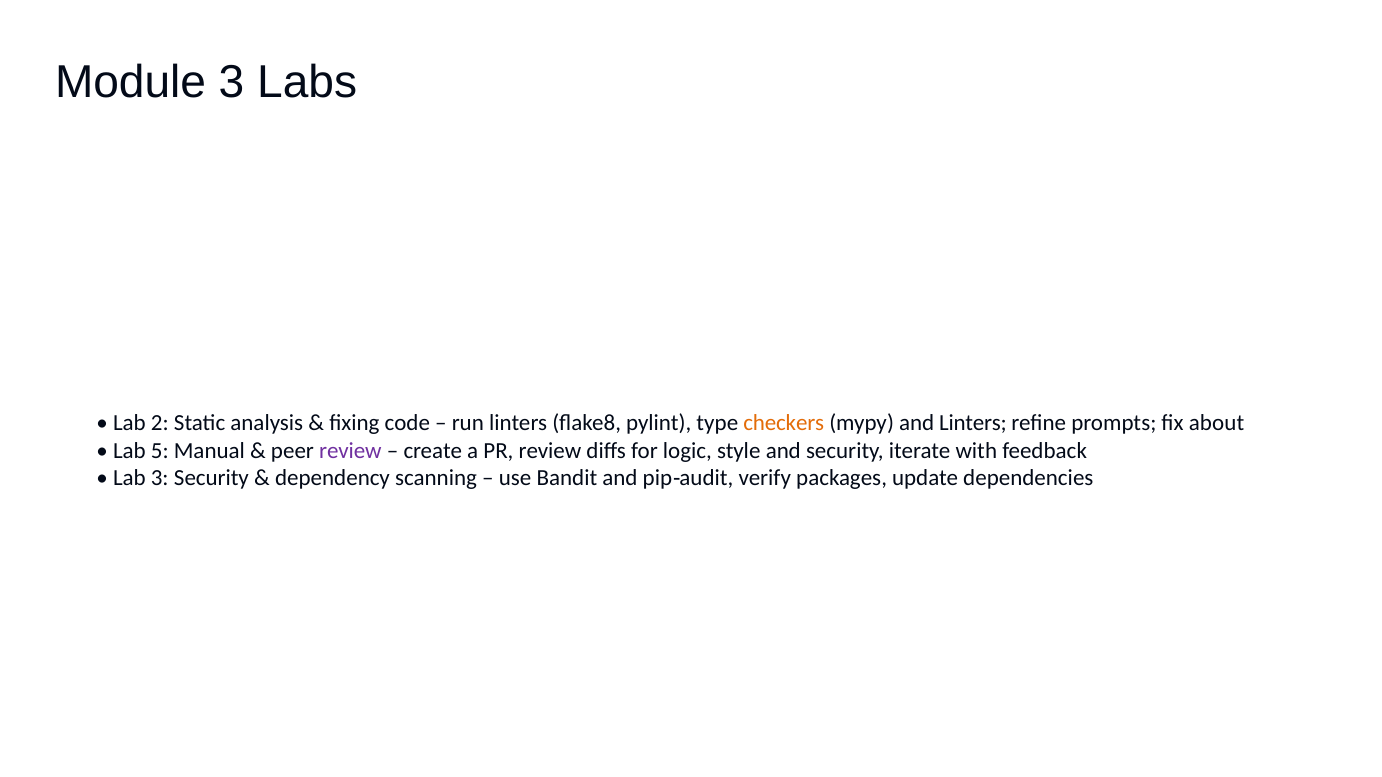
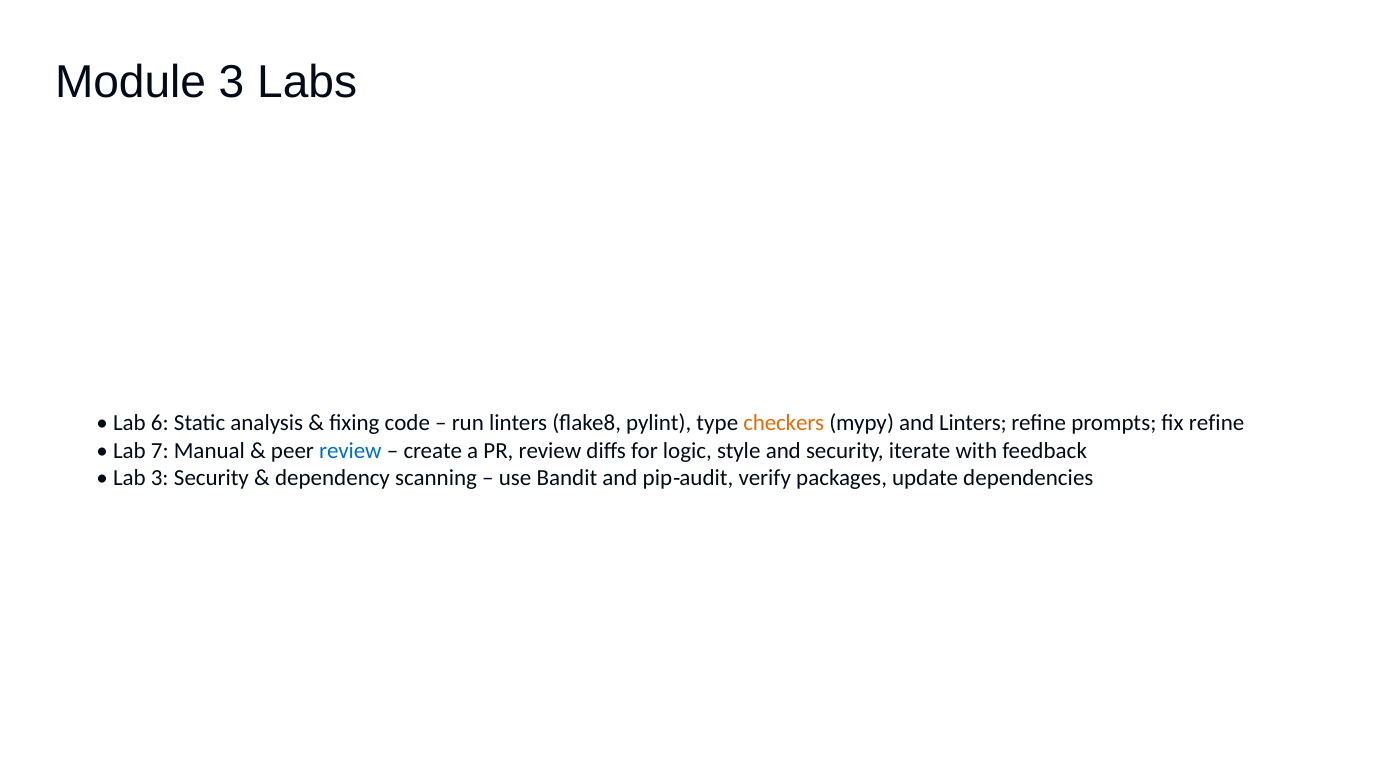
2: 2 -> 6 (160, 423)
fix about: about -> refine (1217, 423)
5: 5 -> 7 (160, 451)
review colour: purple -> blue (350, 451)
